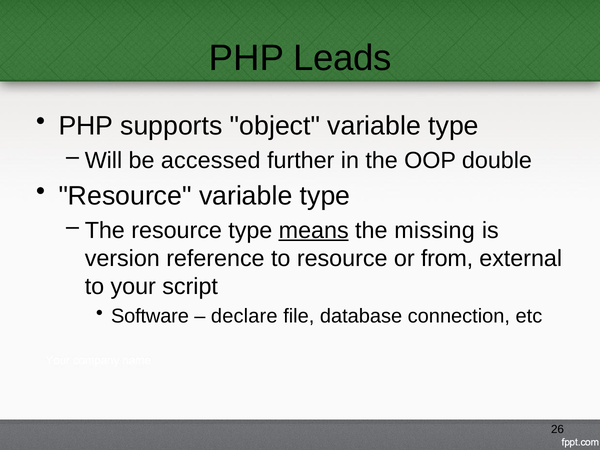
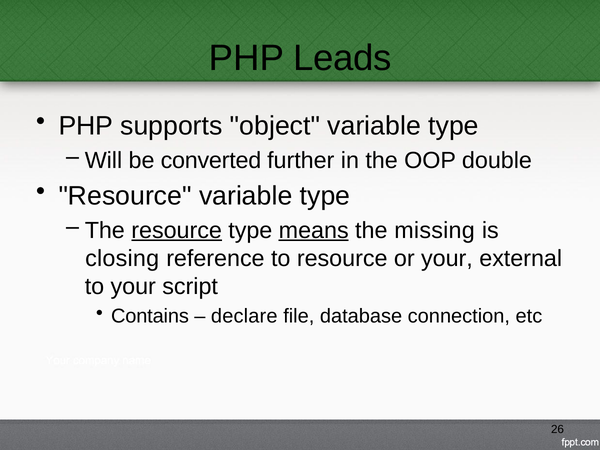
accessed: accessed -> converted (211, 160)
resource underline: none -> present (177, 230)
version: version -> closing (122, 258)
or from: from -> your (447, 258)
Software: Software -> Contains (150, 316)
